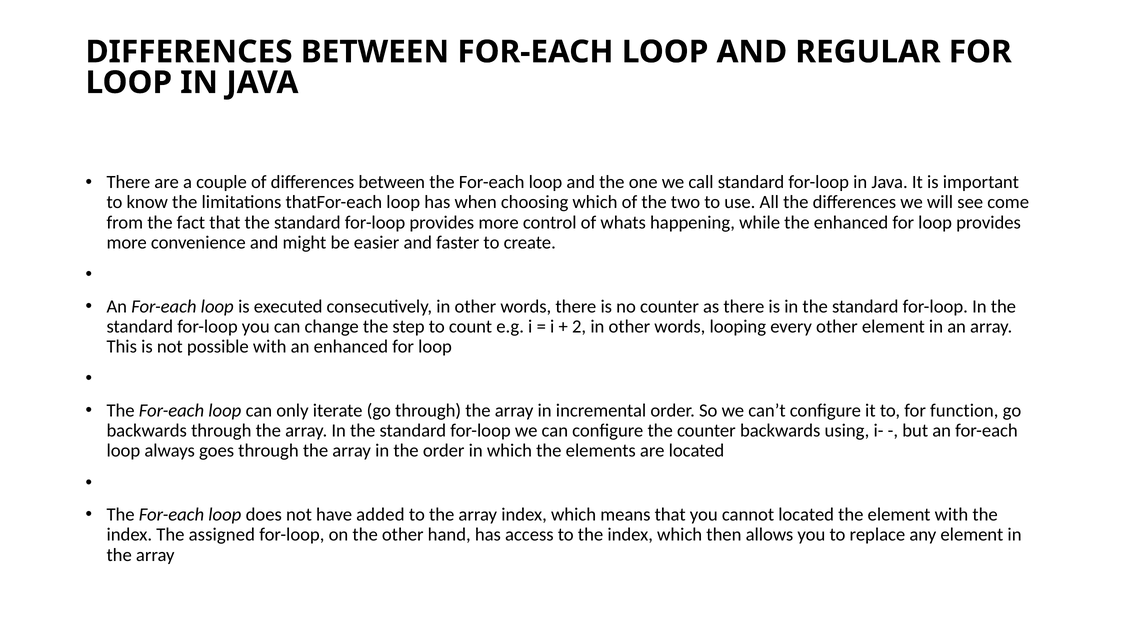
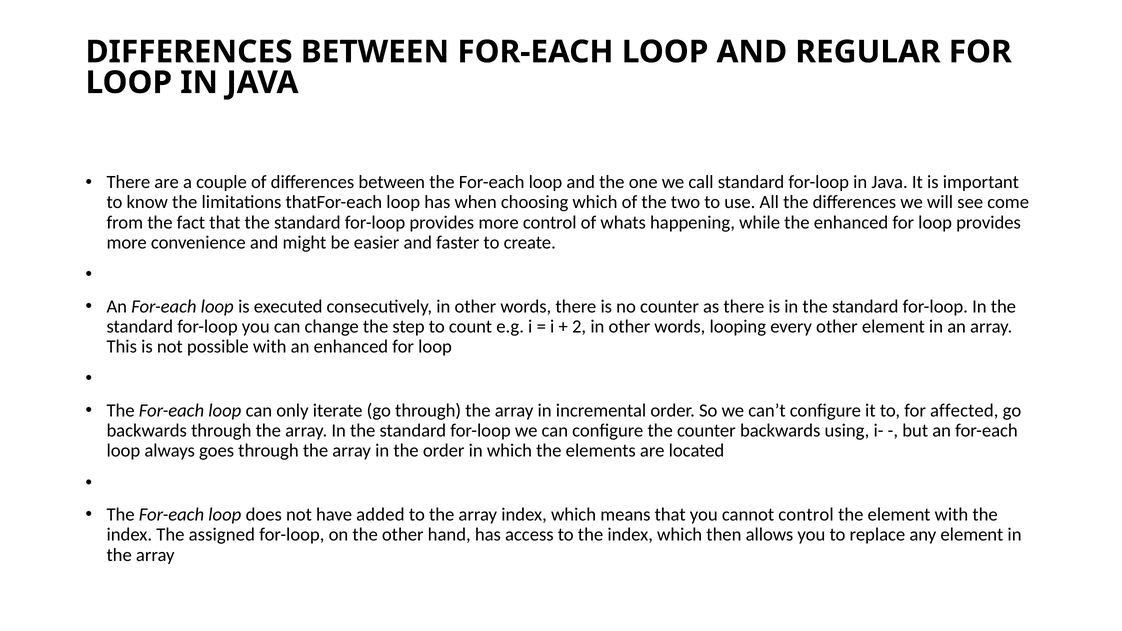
function: function -> affected (964, 411)
cannot located: located -> control (806, 515)
